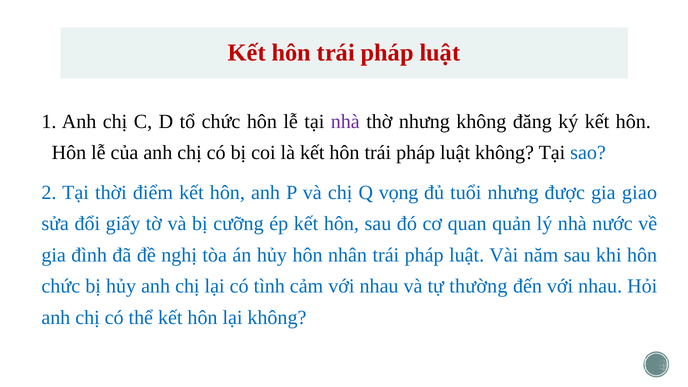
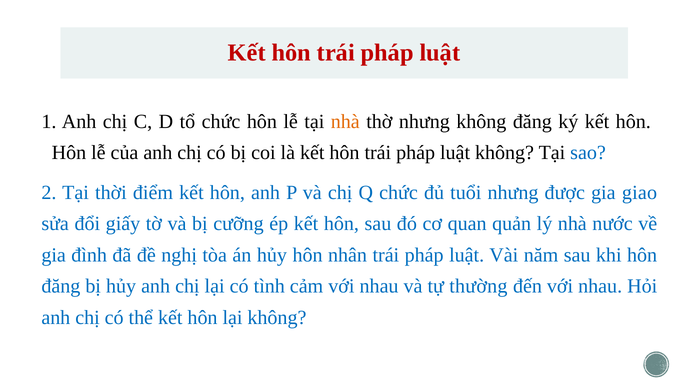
nhà colour: purple -> orange (345, 121)
Q vọng: vọng -> chức (399, 193)
chức: chức -> đăng (61, 286)
